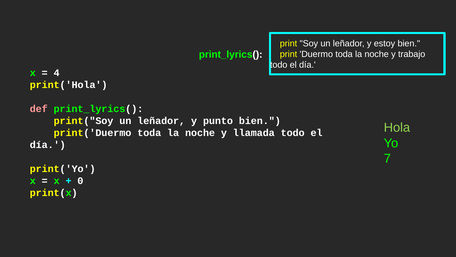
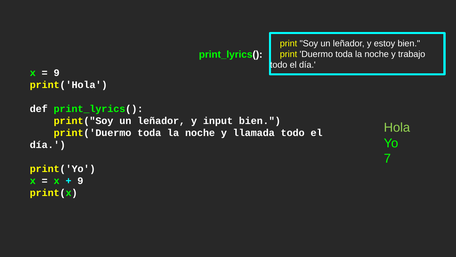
4: 4 -> 9 (57, 73)
def colour: pink -> white (39, 109)
punto: punto -> input (218, 121)
0: 0 -> 9 (80, 181)
